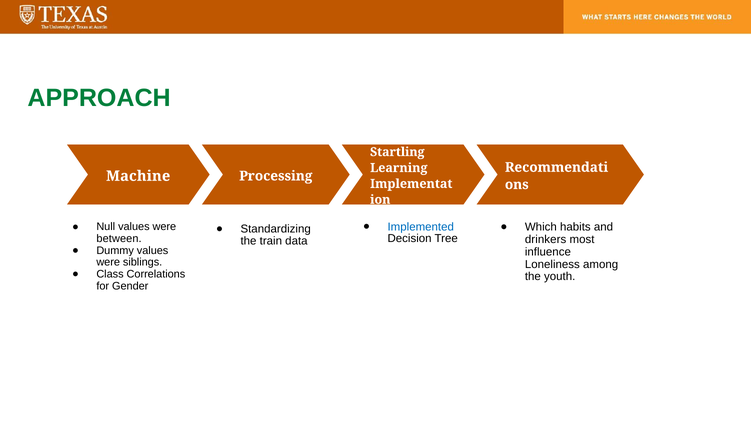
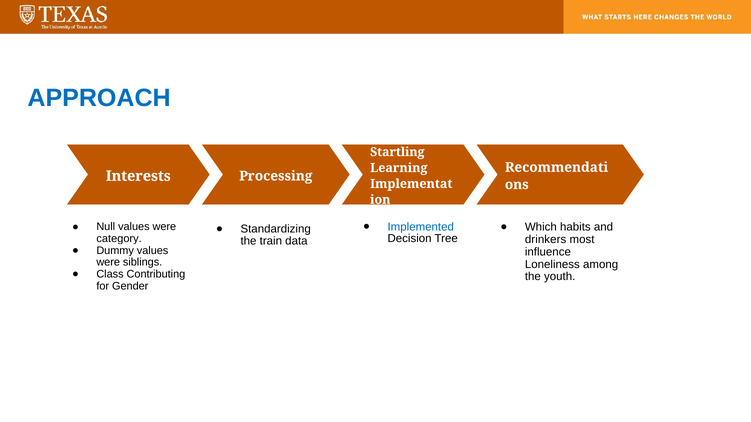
APPROACH colour: green -> blue (99, 98)
Machine: Machine -> Interests (138, 176)
between: between -> category (119, 239)
Correlations: Correlations -> Contributing (156, 274)
